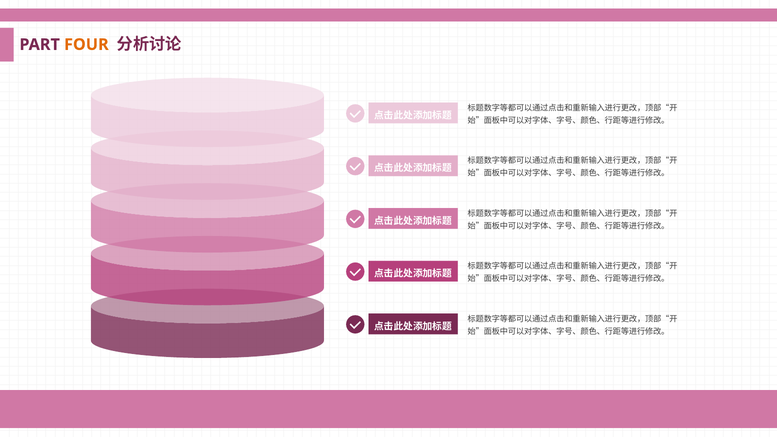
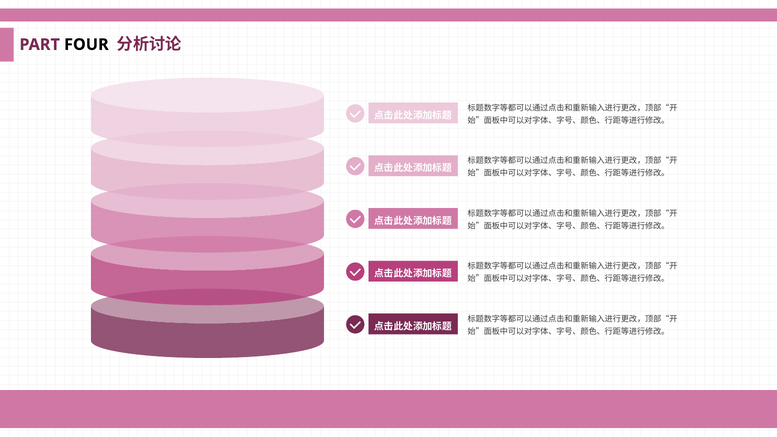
FOUR colour: orange -> black (86, 45)
